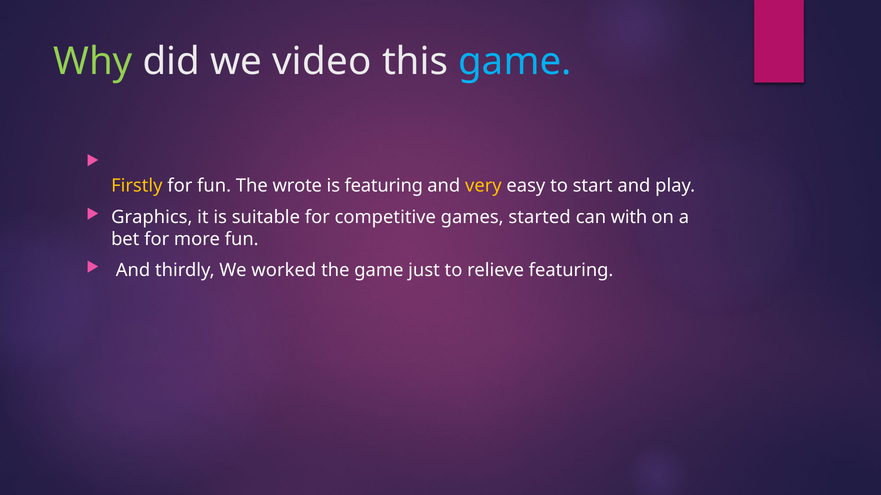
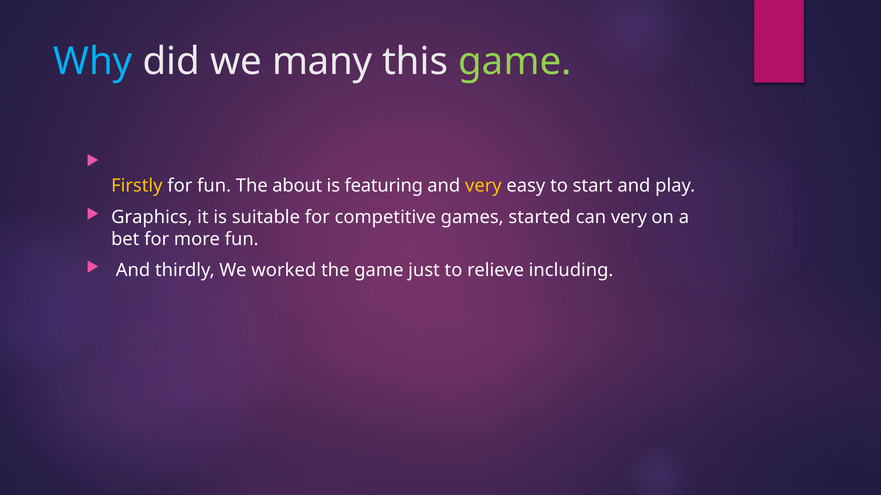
Why colour: light green -> light blue (93, 62)
video: video -> many (322, 62)
game colour: light blue -> light green (515, 62)
wrote: wrote -> about (297, 186)
can with: with -> very (629, 217)
relieve featuring: featuring -> including (571, 270)
